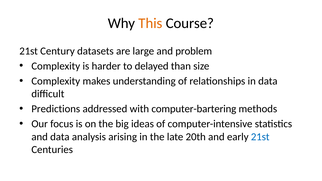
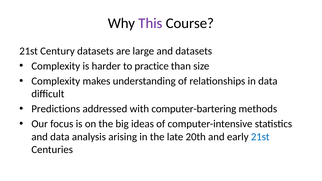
This colour: orange -> purple (150, 23)
and problem: problem -> datasets (194, 51)
delayed: delayed -> practice (152, 66)
